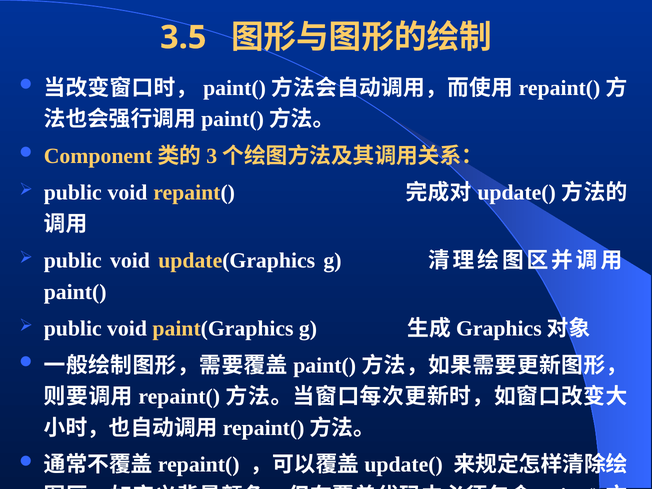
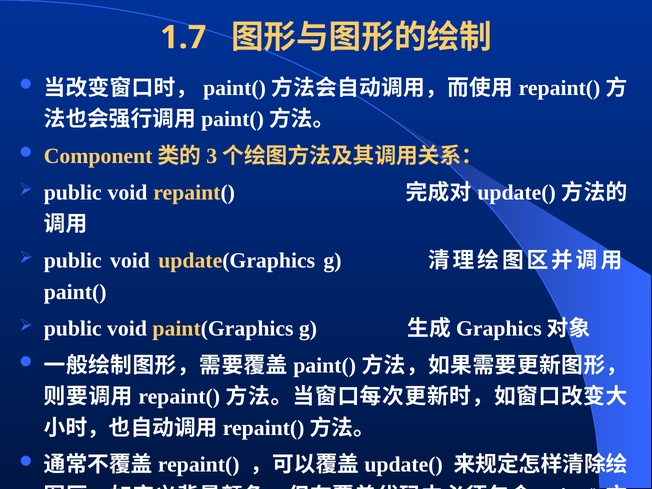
3.5: 3.5 -> 1.7 (183, 37)
